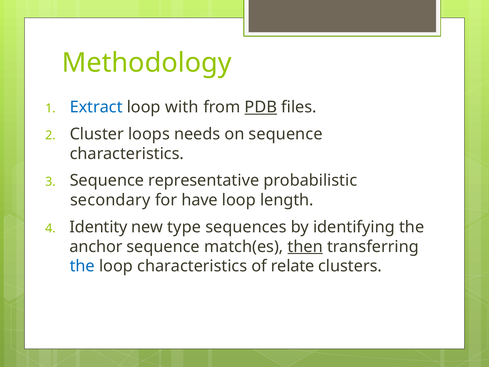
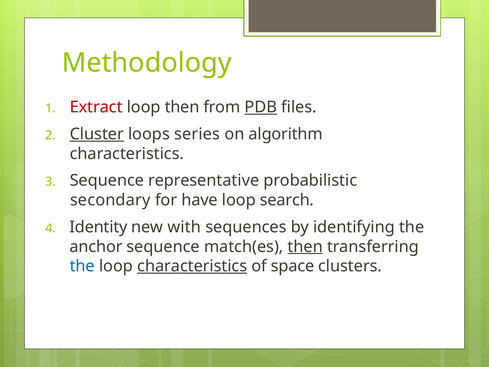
Extract colour: blue -> red (96, 107)
loop with: with -> then (182, 107)
Cluster underline: none -> present (97, 134)
needs: needs -> series (197, 134)
on sequence: sequence -> algorithm (286, 134)
length: length -> search (287, 200)
type: type -> with (184, 227)
characteristics underline: none -> present (192, 266)
relate: relate -> space (293, 266)
